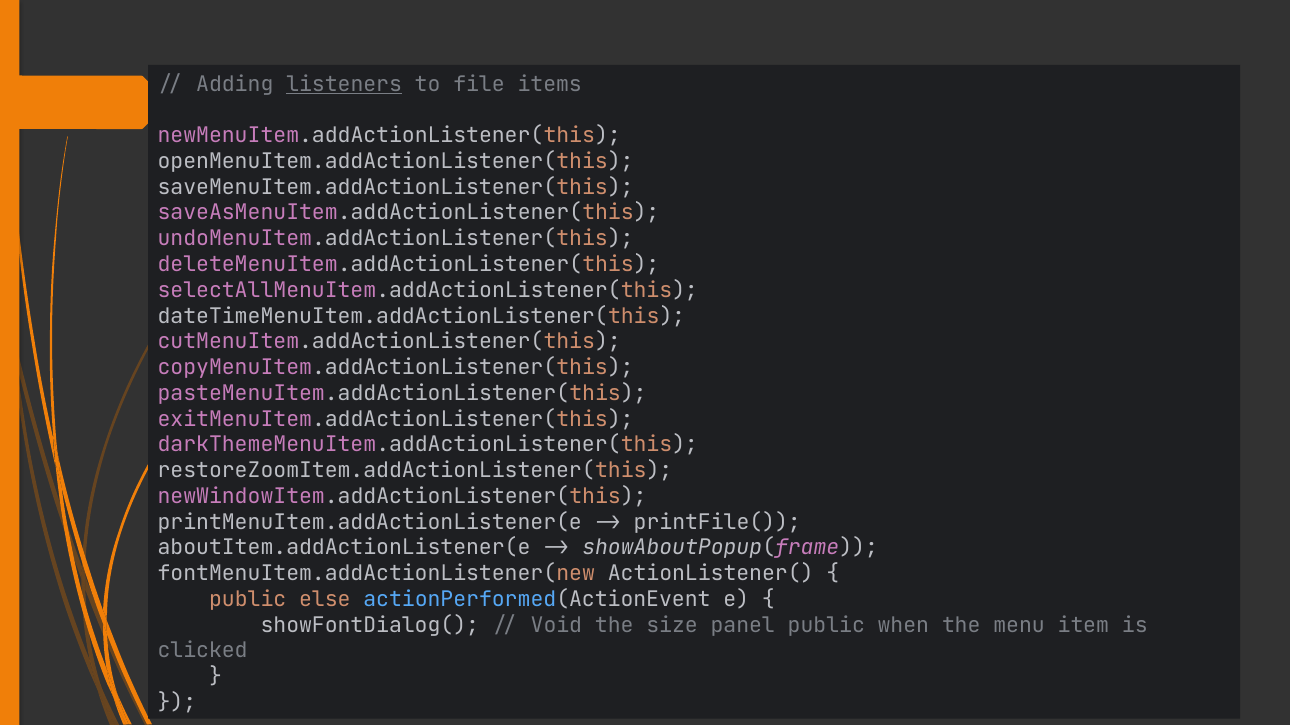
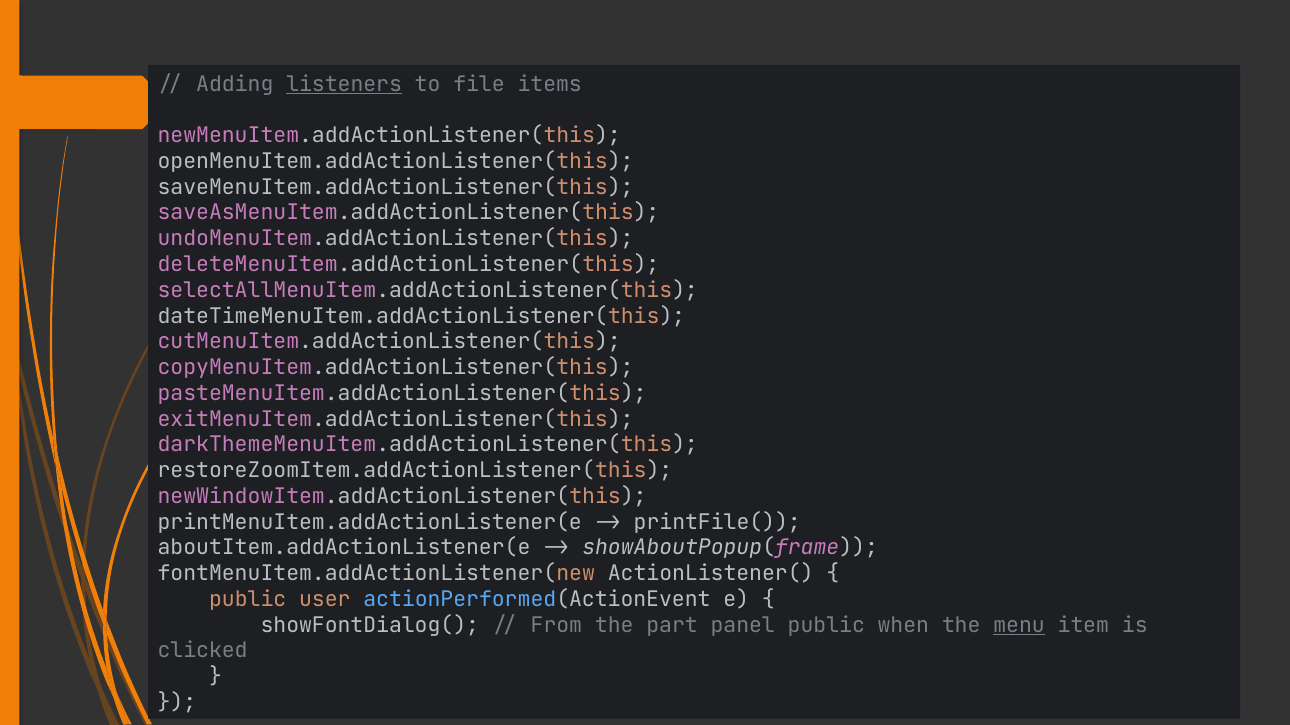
else: else -> user (325, 600)
Void: Void -> From (556, 626)
size: size -> part (672, 626)
menu underline: none -> present (1019, 626)
